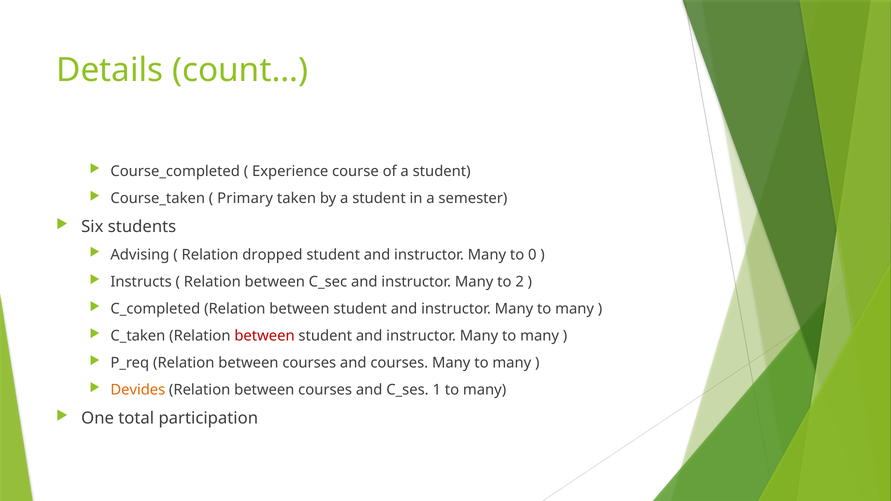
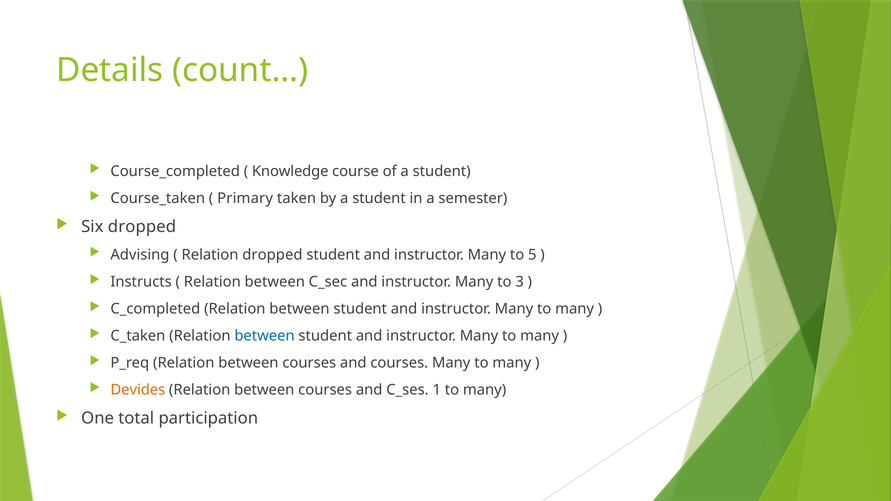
Experience: Experience -> Knowledge (290, 171)
Six students: students -> dropped (142, 227)
0: 0 -> 5 (532, 255)
2: 2 -> 3 (520, 282)
between colour: red -> blue (265, 336)
